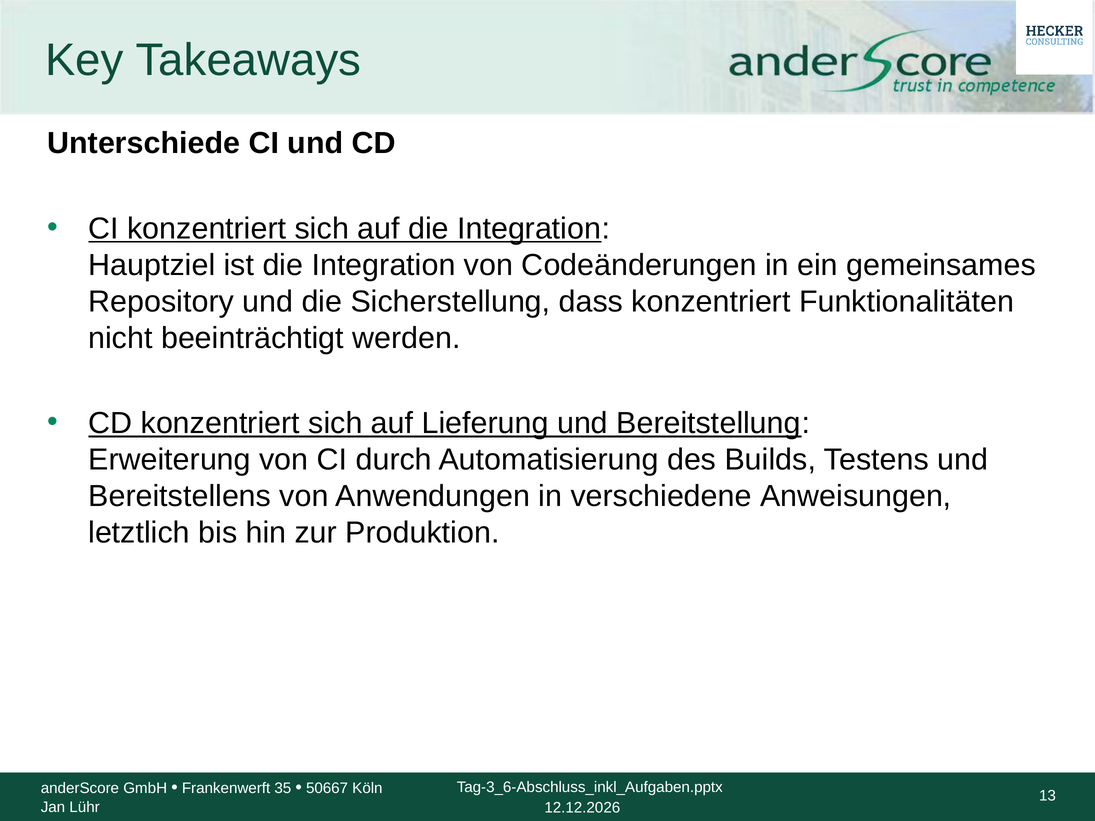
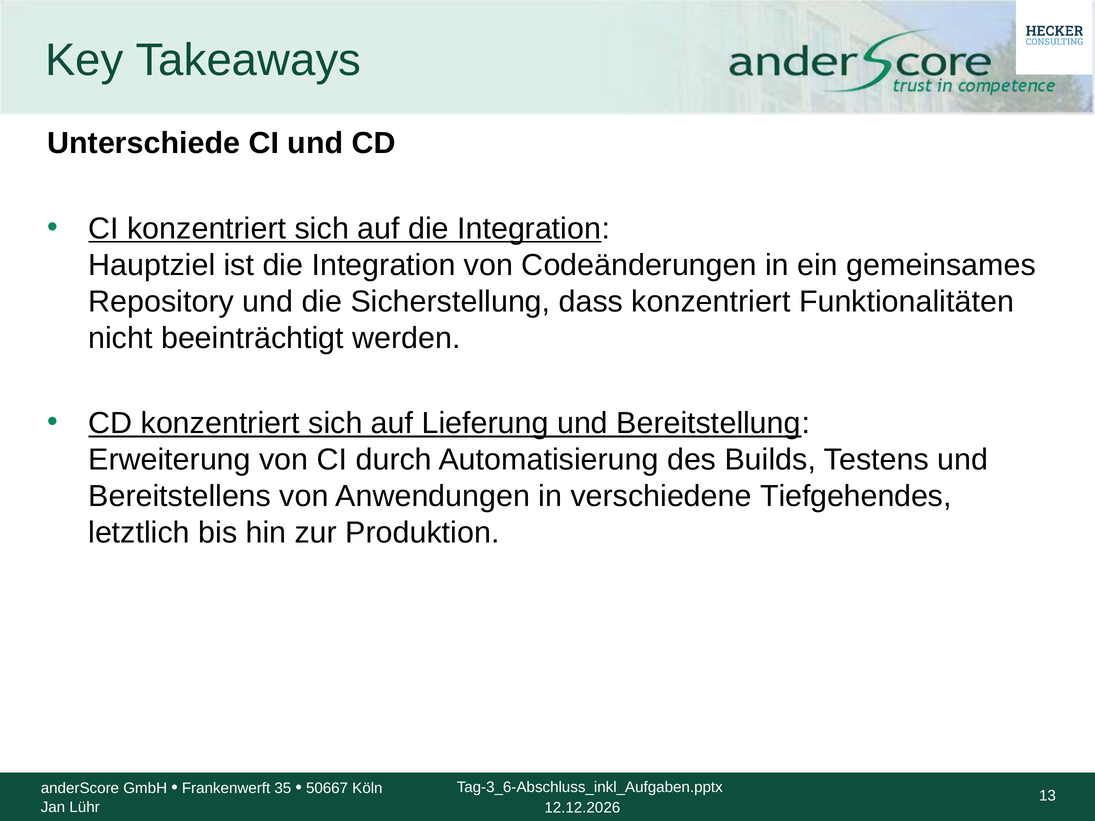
Anweisungen: Anweisungen -> Tiefgehendes (856, 496)
